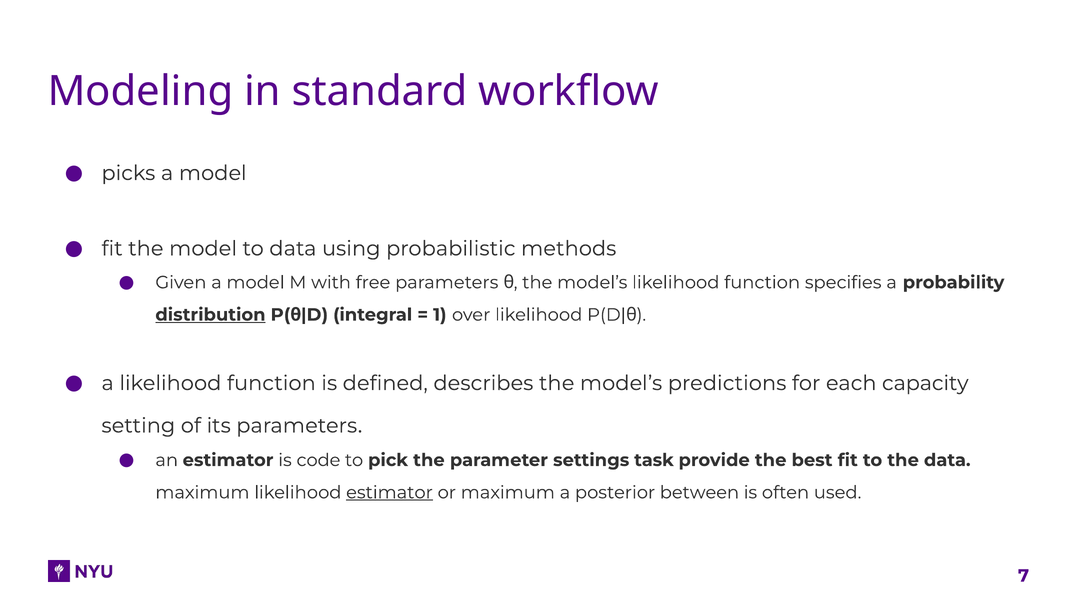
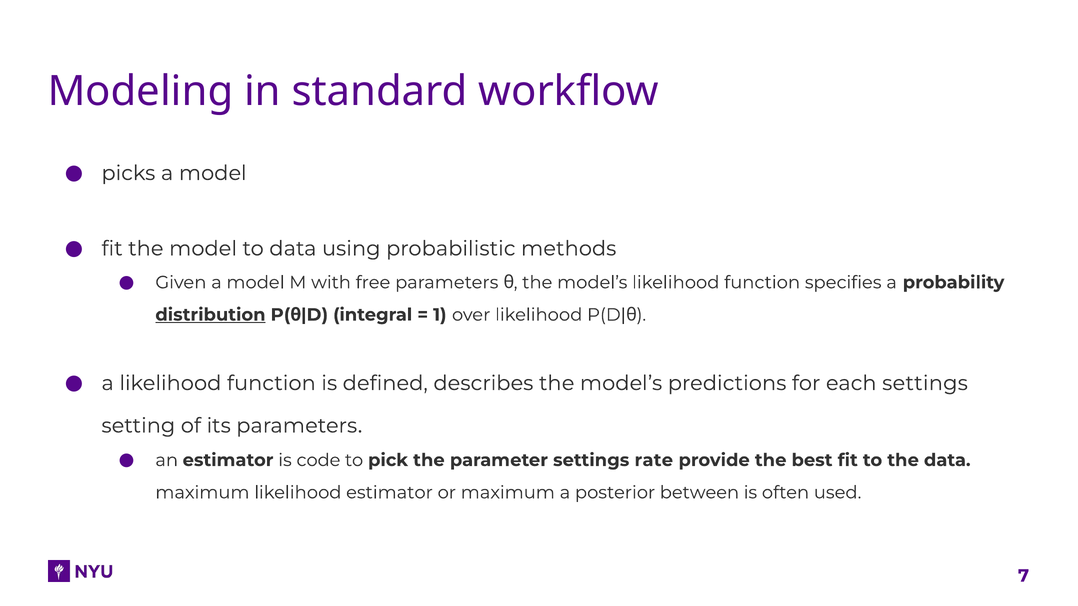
each capacity: capacity -> settings (925, 383)
task: task -> rate (654, 460)
estimator underline: present -> none (389, 493)
